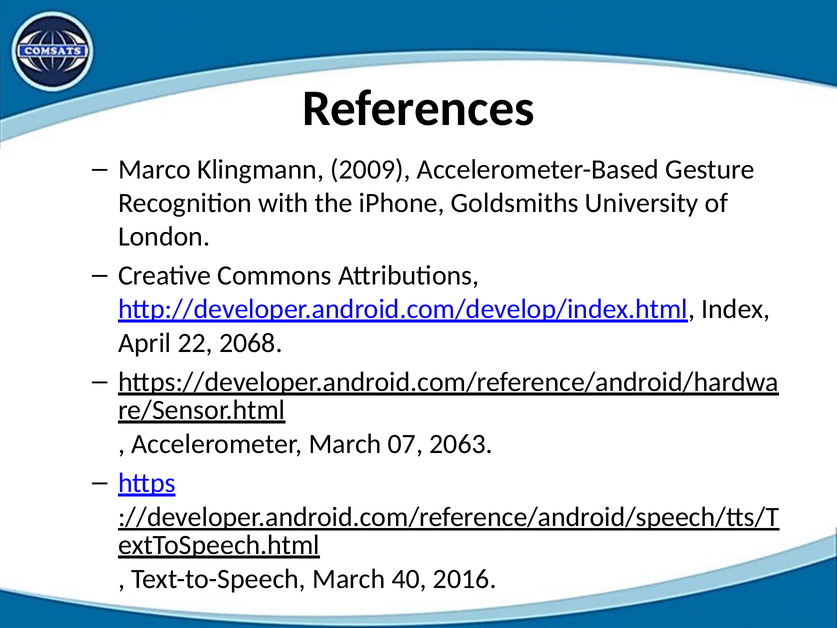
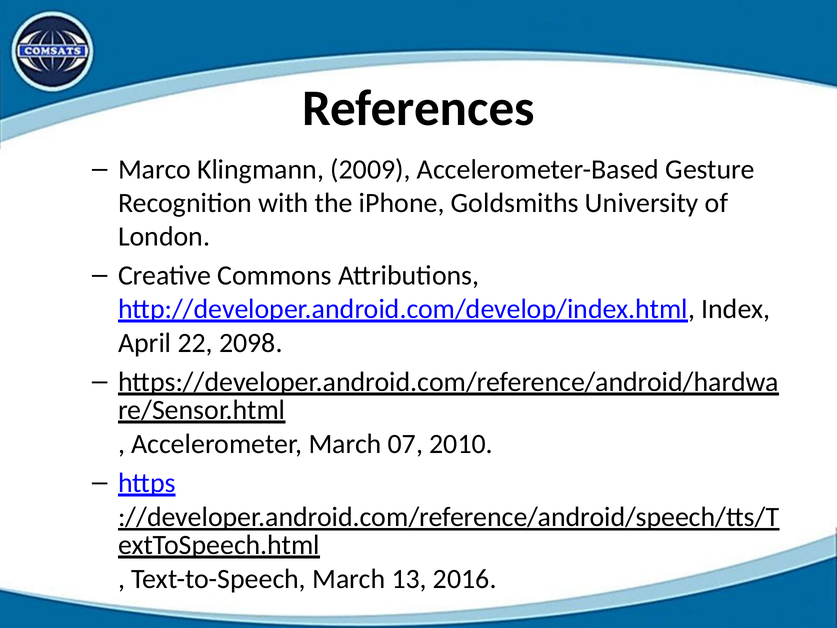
2068: 2068 -> 2098 (251, 343)
2063: 2063 -> 2010 (461, 444)
40: 40 -> 13 (409, 579)
